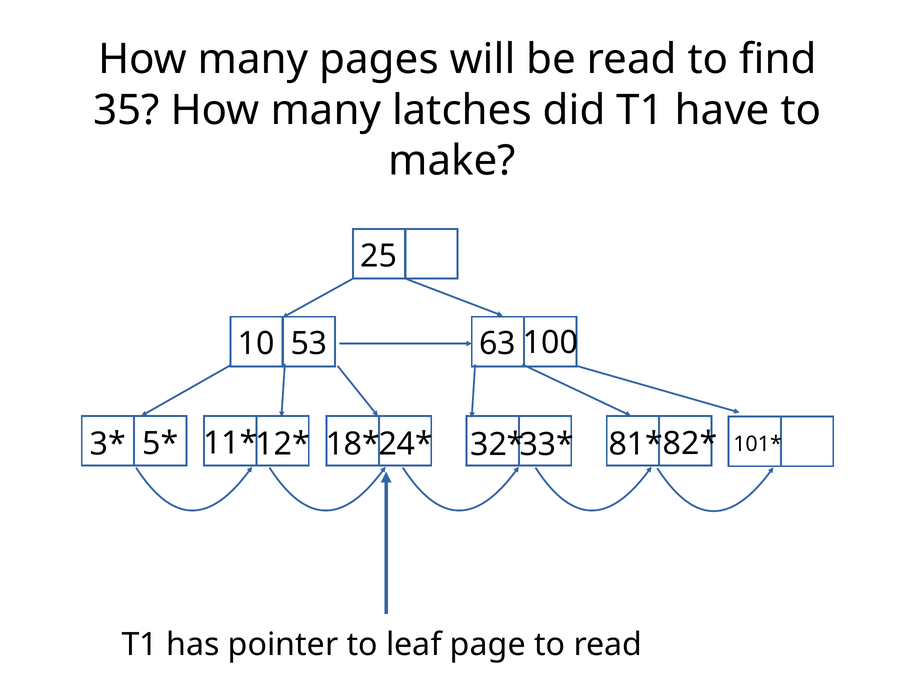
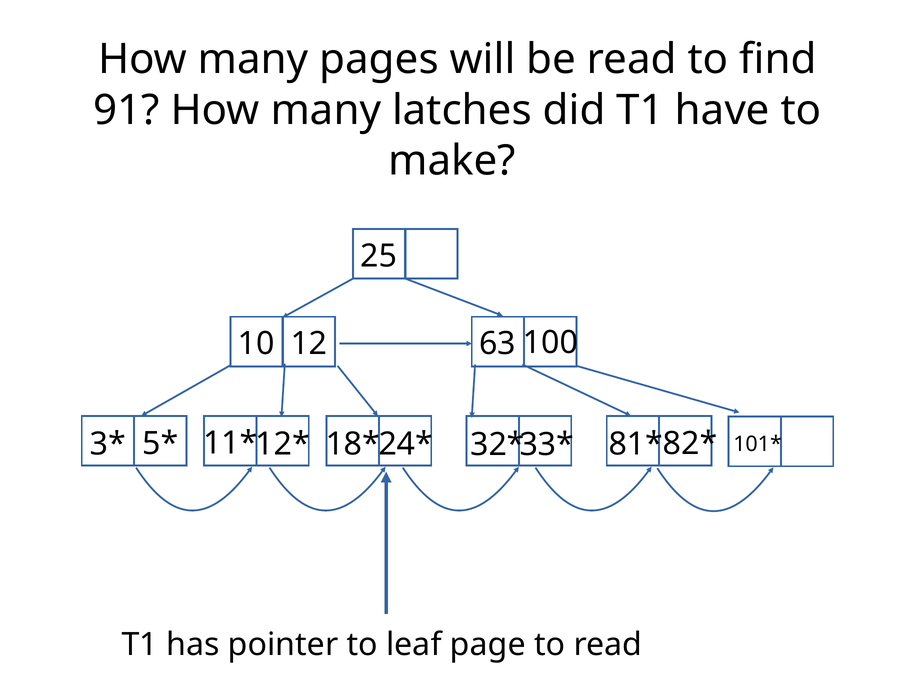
35: 35 -> 91 (126, 110)
53: 53 -> 12 (309, 344)
